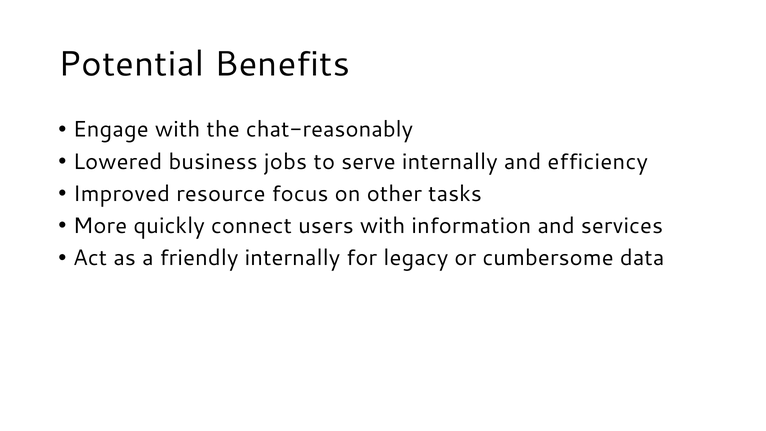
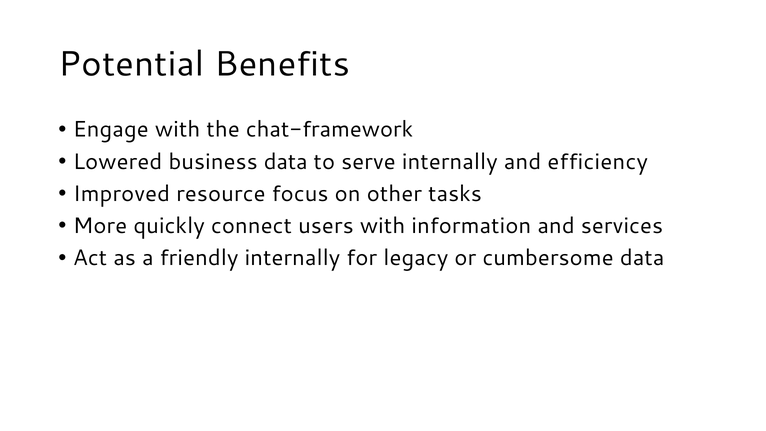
chat-reasonably: chat-reasonably -> chat-framework (330, 130)
business jobs: jobs -> data (286, 162)
